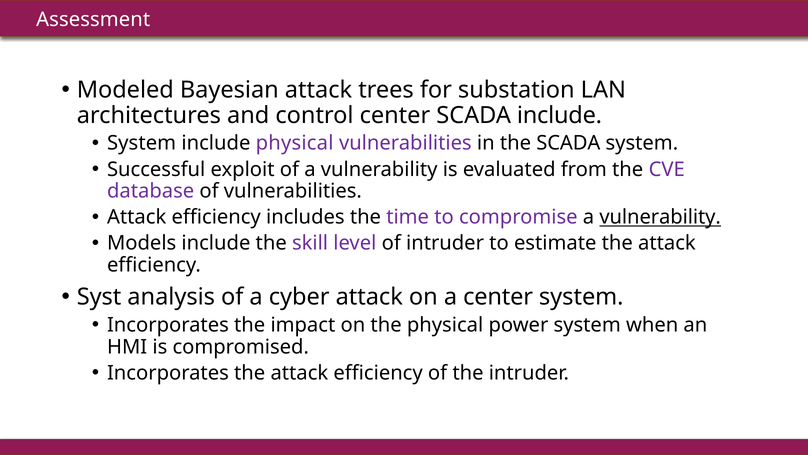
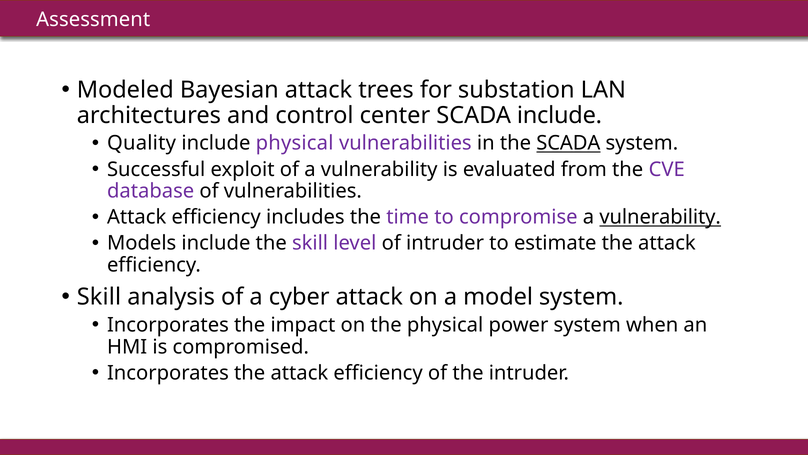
System: System -> Quality (142, 143)
SCADA underline: none -> present (568, 143)
Syst: Syst -> Skill (99, 297)
a center: center -> model (498, 297)
